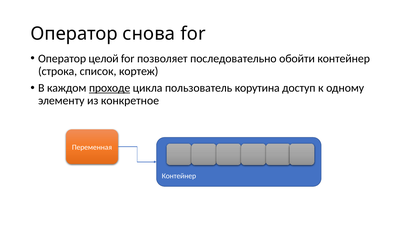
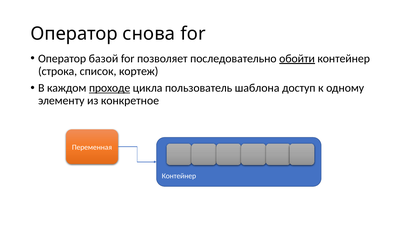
целой: целой -> базой (103, 58)
обойти underline: none -> present (297, 58)
корутина: корутина -> шаблона (257, 88)
